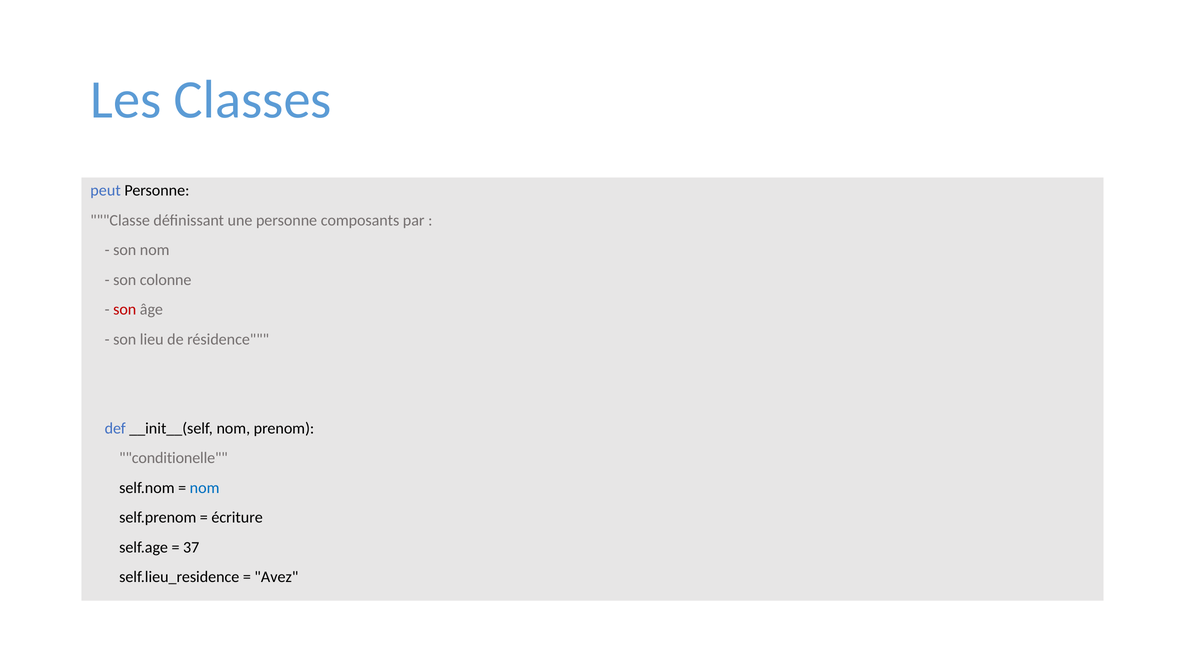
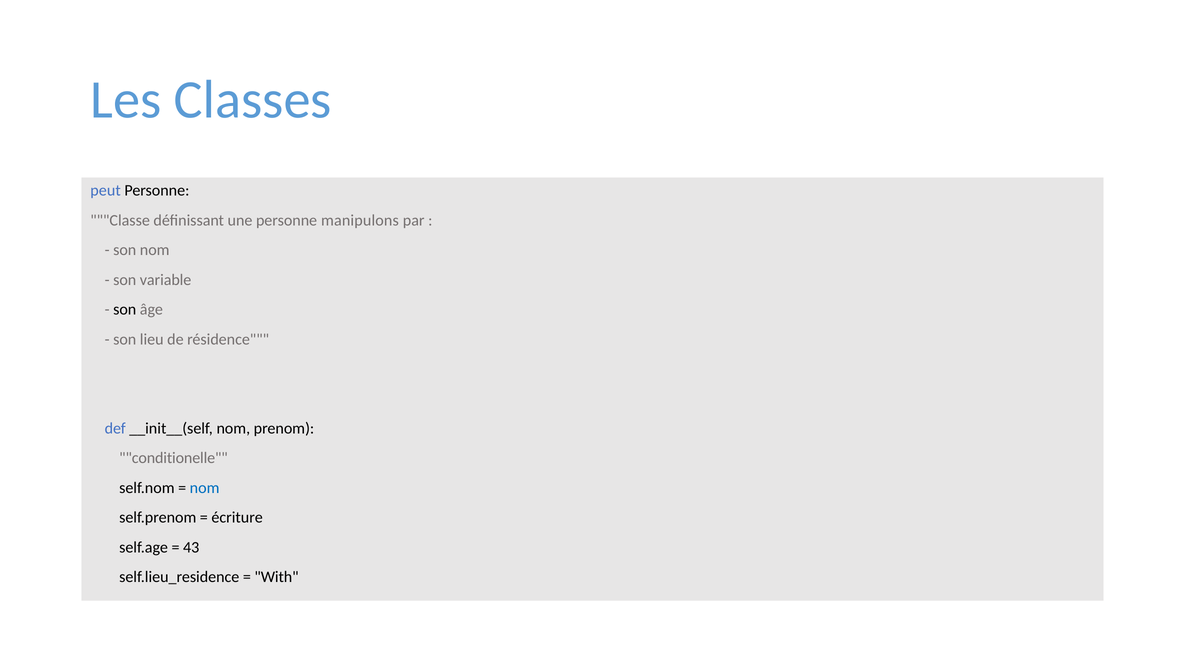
composants: composants -> manipulons (360, 220)
colonne: colonne -> variable (166, 280)
son colour: red -> black (125, 309)
37: 37 -> 43 (191, 547)
Avez: Avez -> With (277, 577)
